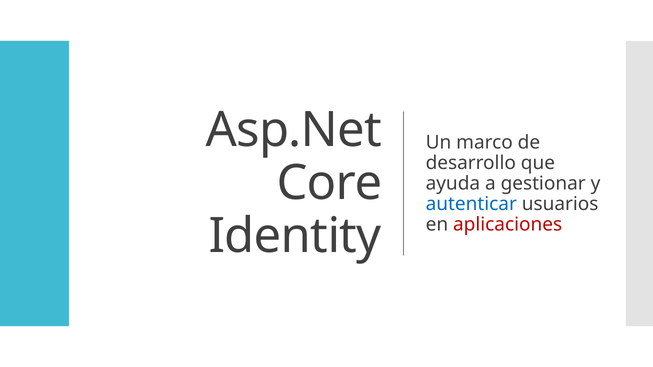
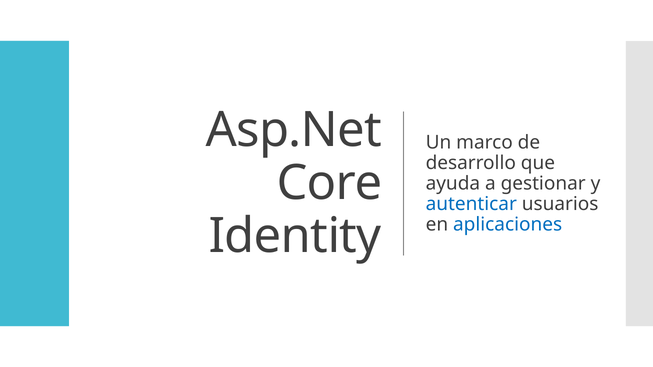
aplicaciones colour: red -> blue (508, 225)
